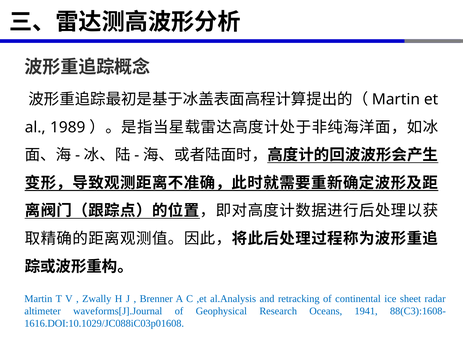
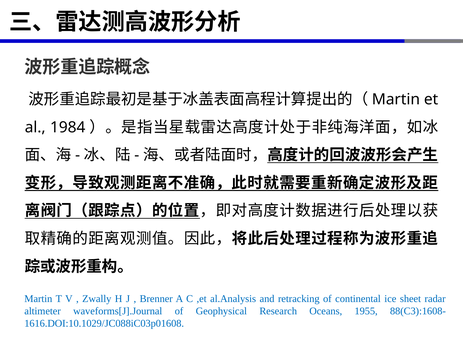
1989: 1989 -> 1984 (68, 127)
1941: 1941 -> 1955 (366, 311)
